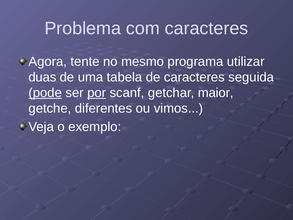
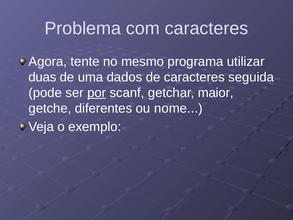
tabela: tabela -> dados (124, 77)
pode underline: present -> none (45, 93)
vimos: vimos -> nome (178, 108)
